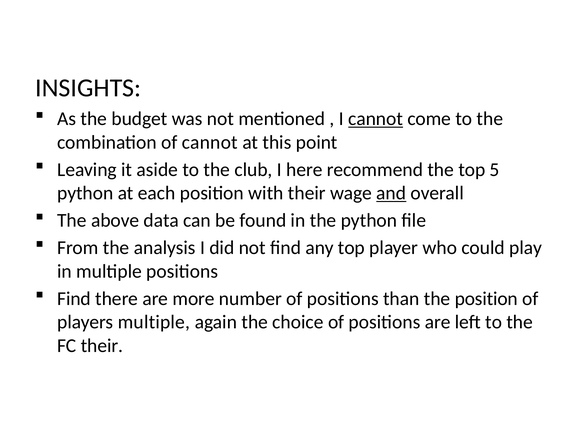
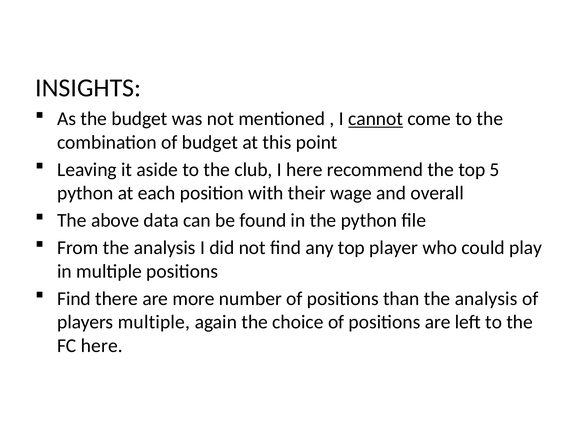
of cannot: cannot -> budget (210, 142)
and underline: present -> none (391, 193)
than the position: position -> analysis (486, 298)
FC their: their -> here (102, 345)
